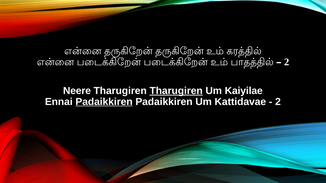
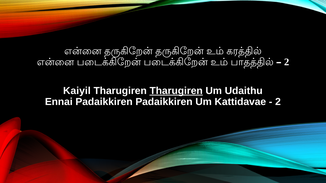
Neere: Neere -> Kaiyil (77, 91)
Kaiyilae: Kaiyilae -> Udaithu (244, 91)
Padaikkiren underline: present -> none (104, 102)
